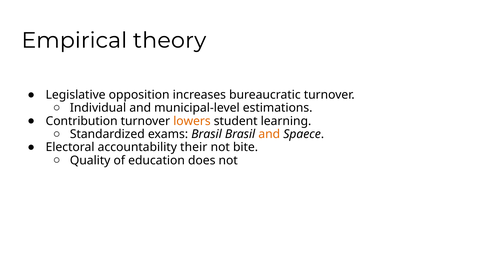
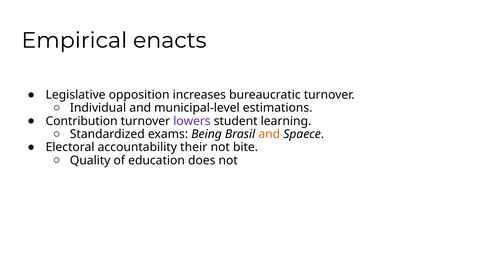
theory: theory -> enacts (170, 40)
lowers colour: orange -> purple (192, 121)
exams Brasil: Brasil -> Being (207, 134)
